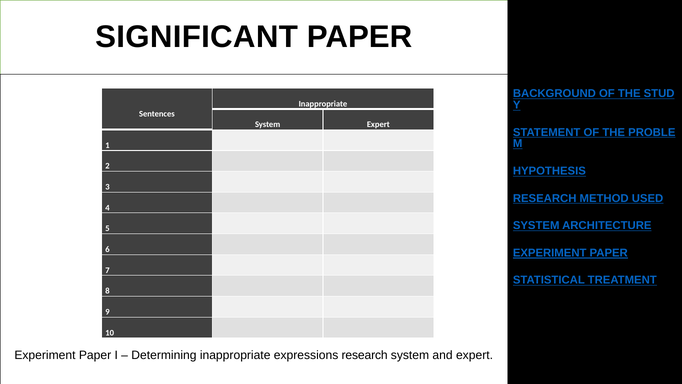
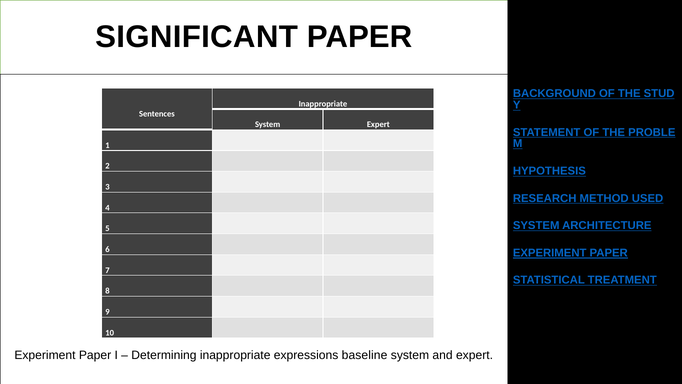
expressions research: research -> baseline (365, 355)
